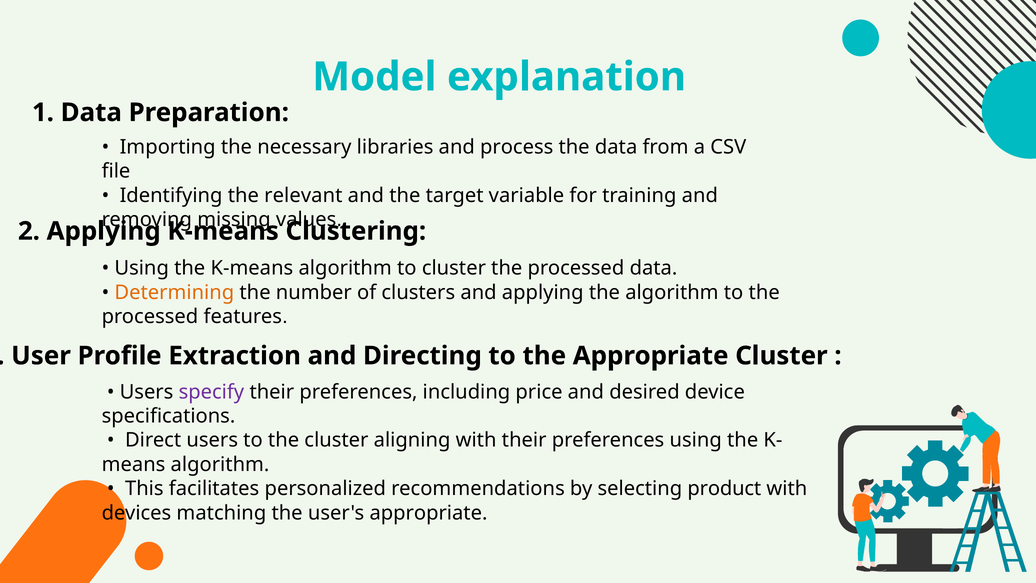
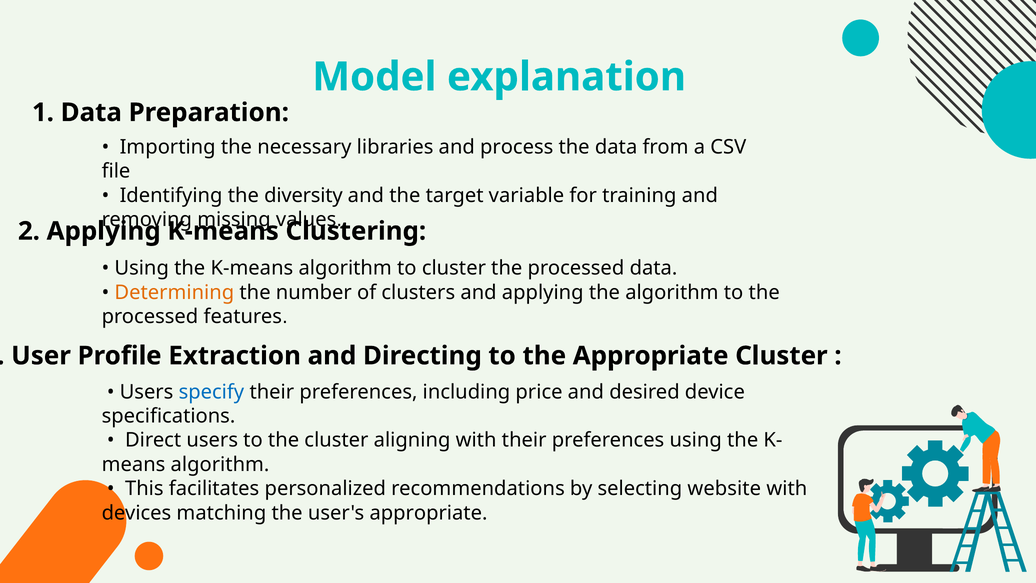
relevant: relevant -> diversity (303, 195)
specify colour: purple -> blue (211, 392)
product: product -> website (724, 488)
